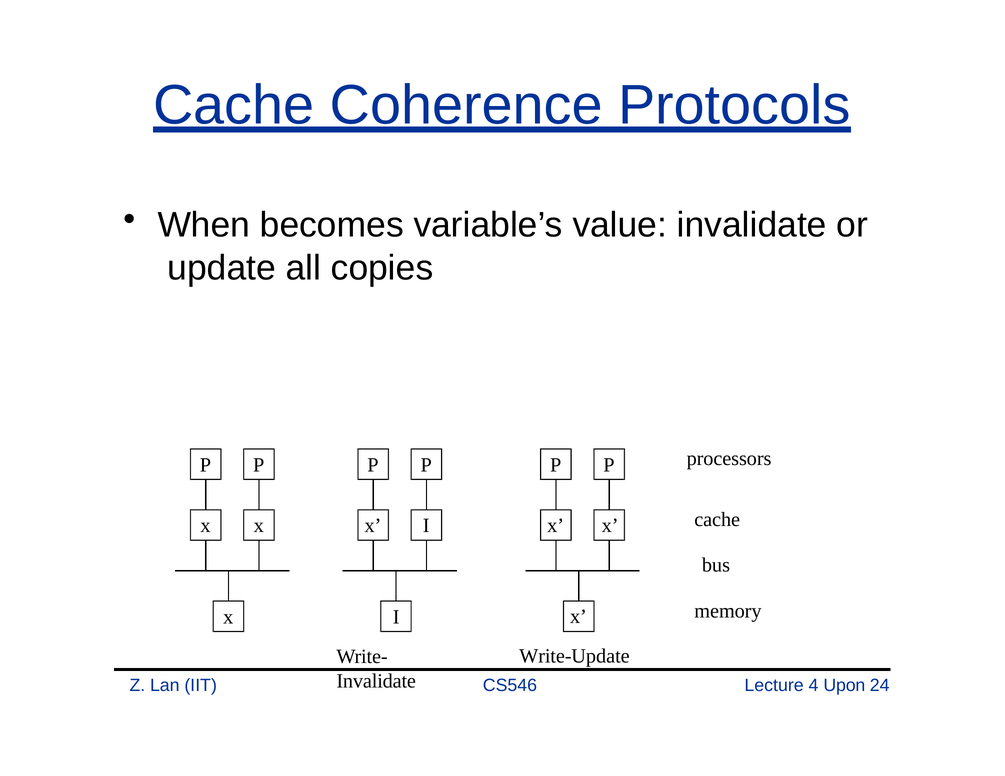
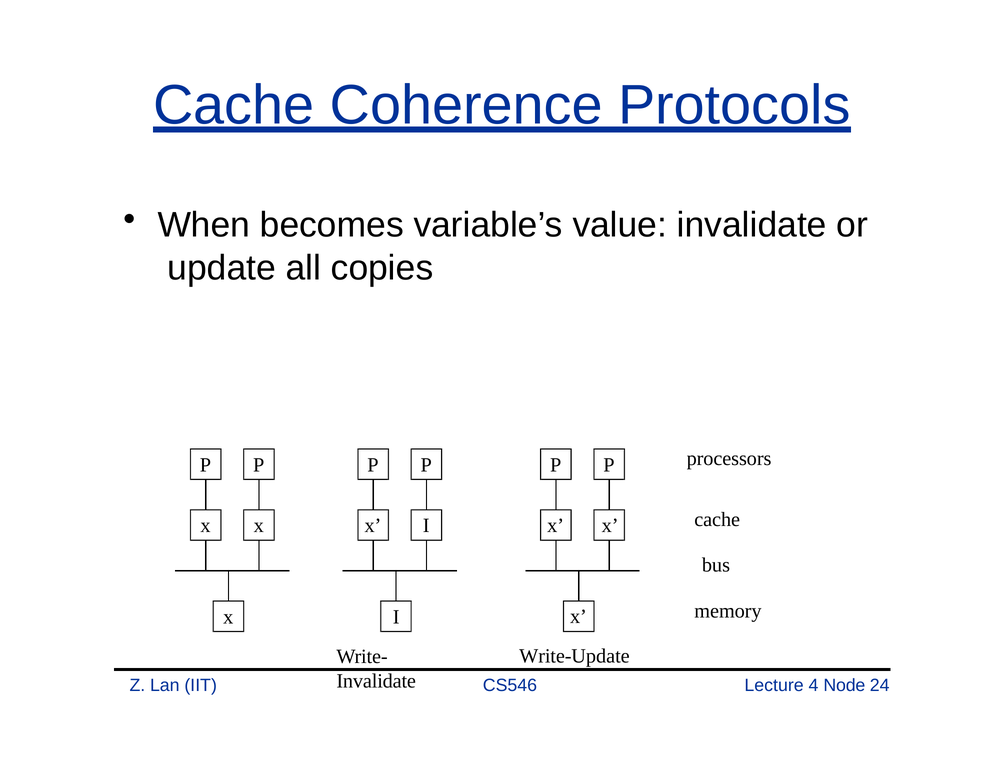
Upon: Upon -> Node (844, 686)
